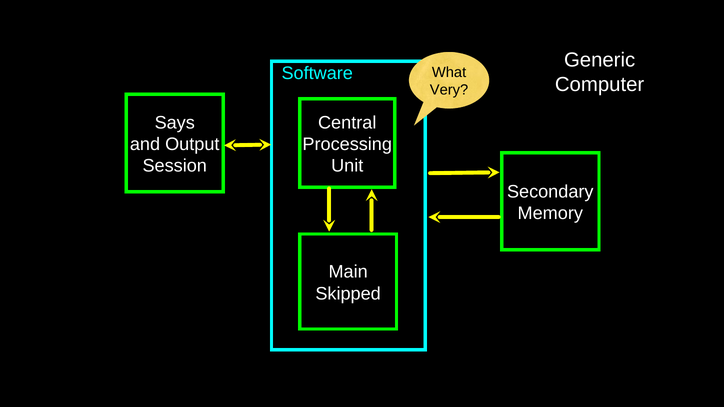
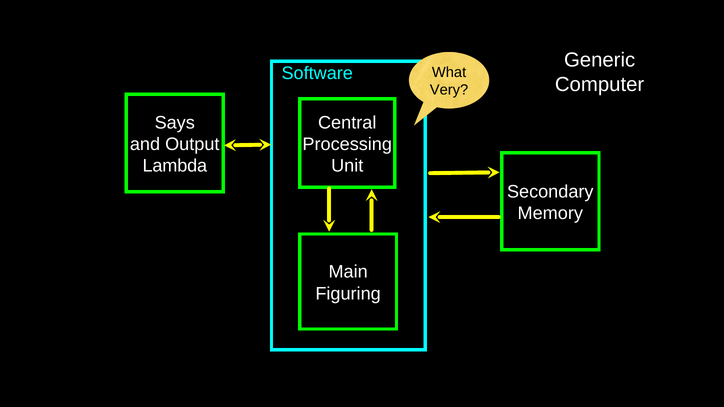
Session: Session -> Lambda (175, 166)
Skipped: Skipped -> Figuring (348, 294)
